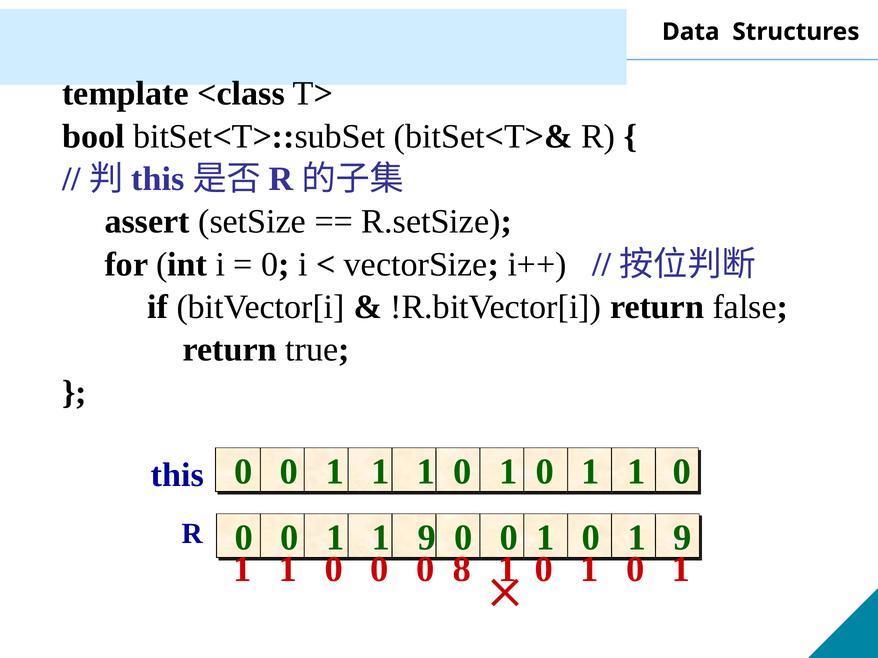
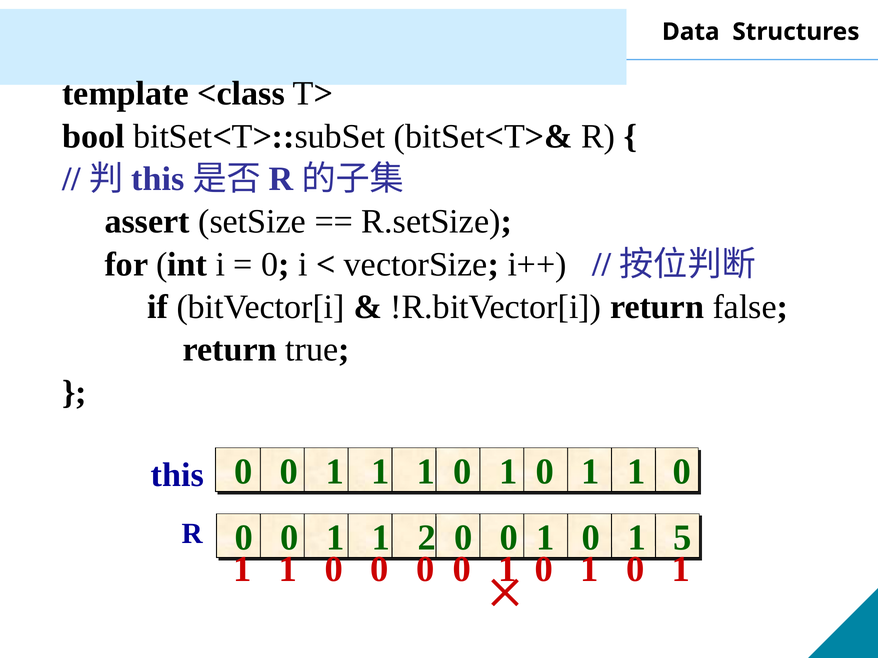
1 1 9: 9 -> 2 (427, 538)
0 1 9: 9 -> 5 (682, 538)
0 0 0 8: 8 -> 0 (462, 569)
